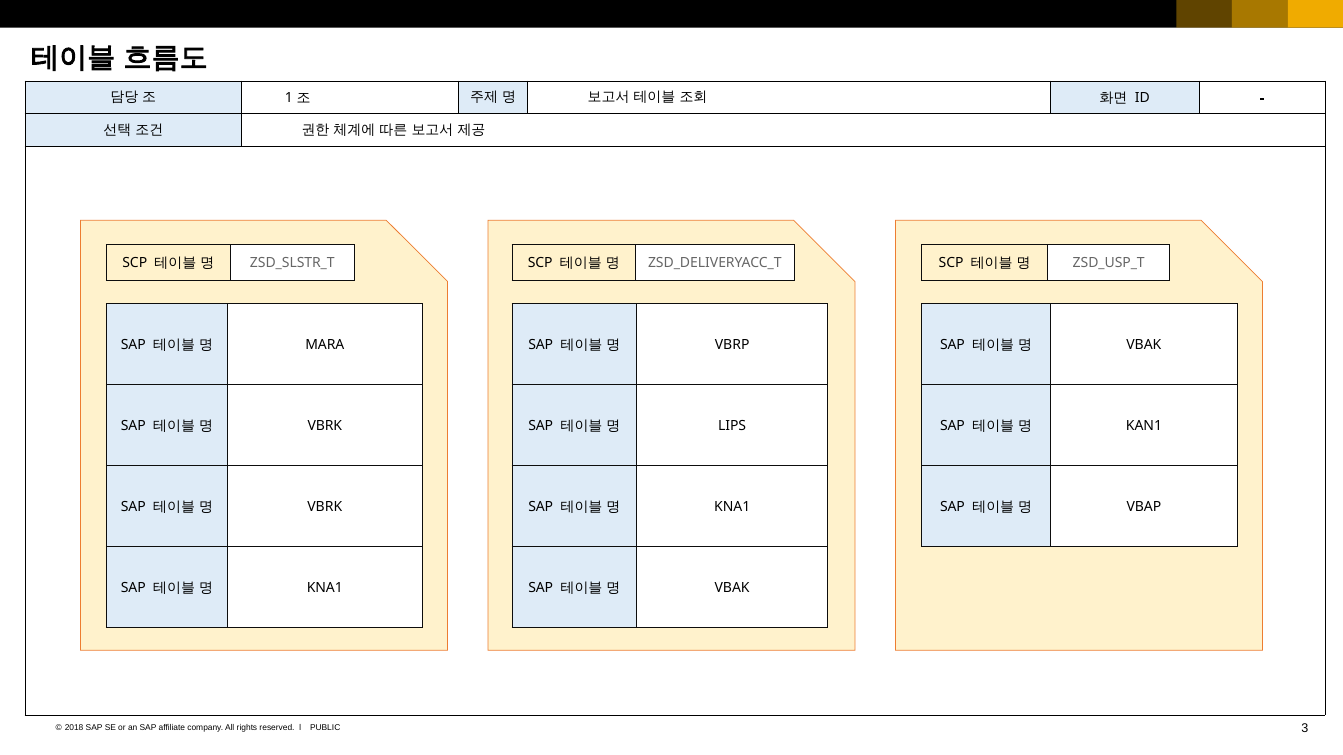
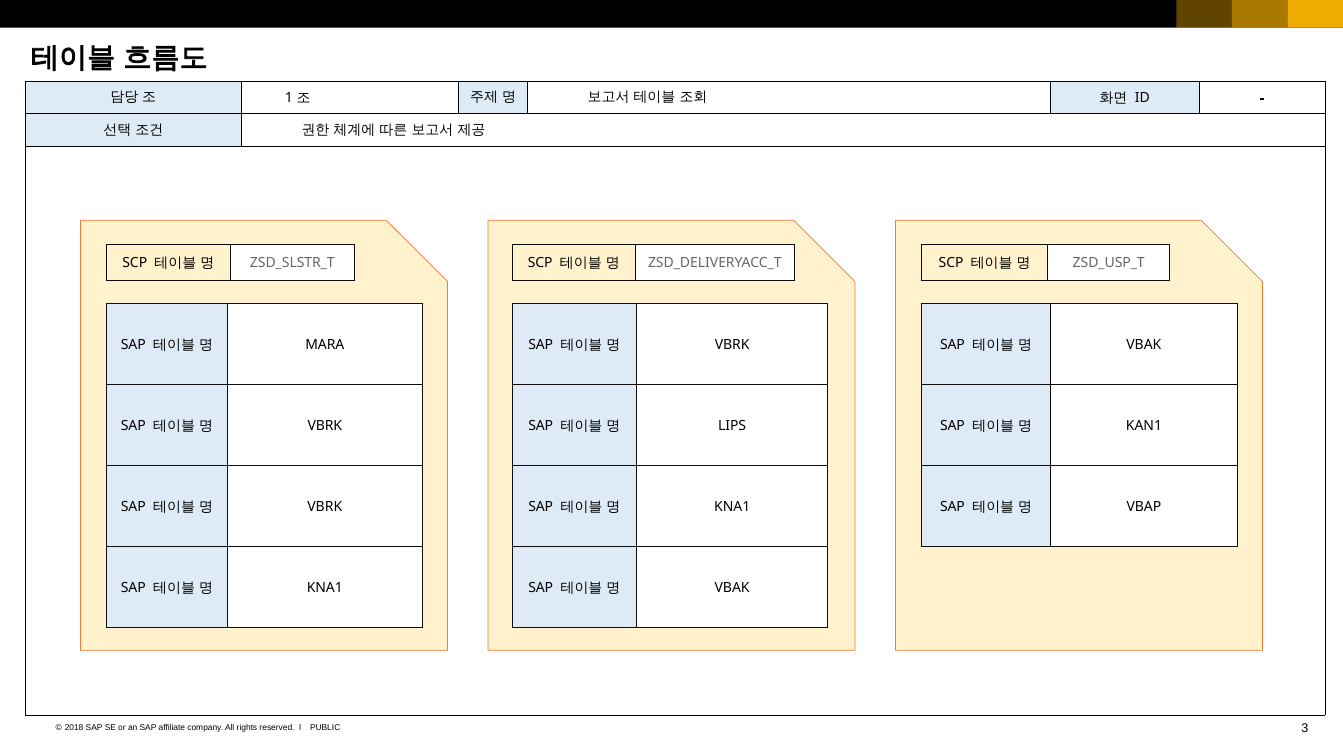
VBRP: VBRP -> VBRK (732, 345)
